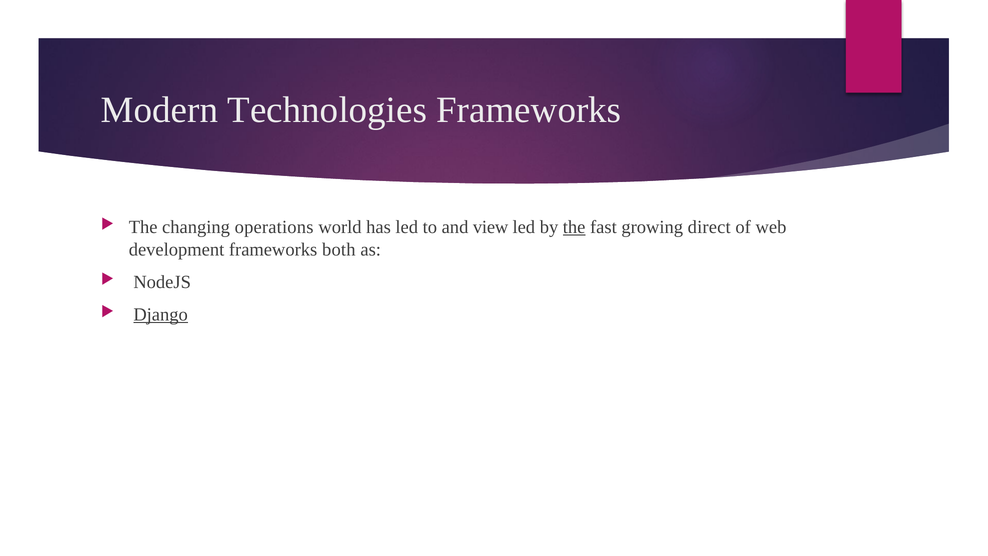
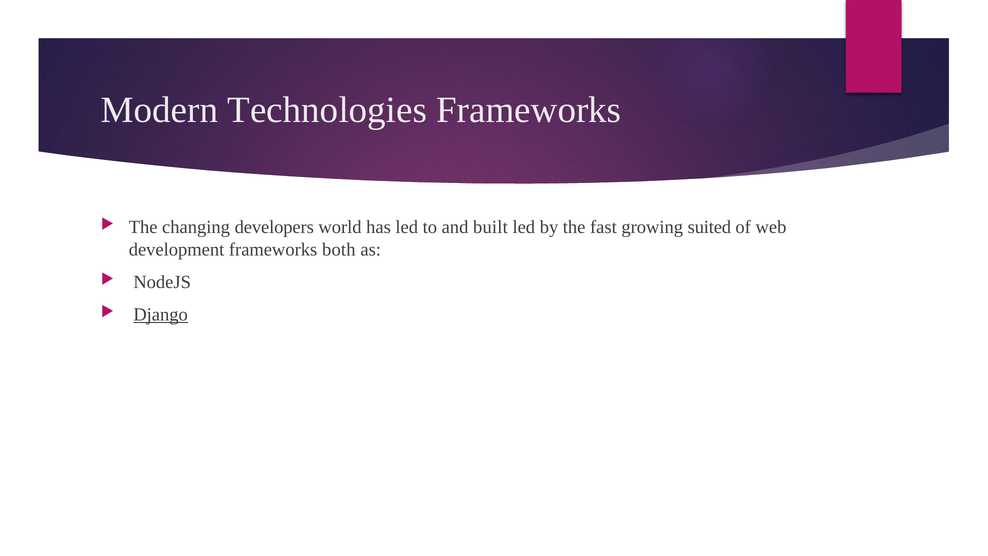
operations: operations -> developers (274, 227)
view: view -> built (490, 227)
the underline: present -> none (574, 227)
direct: direct -> suited (709, 227)
